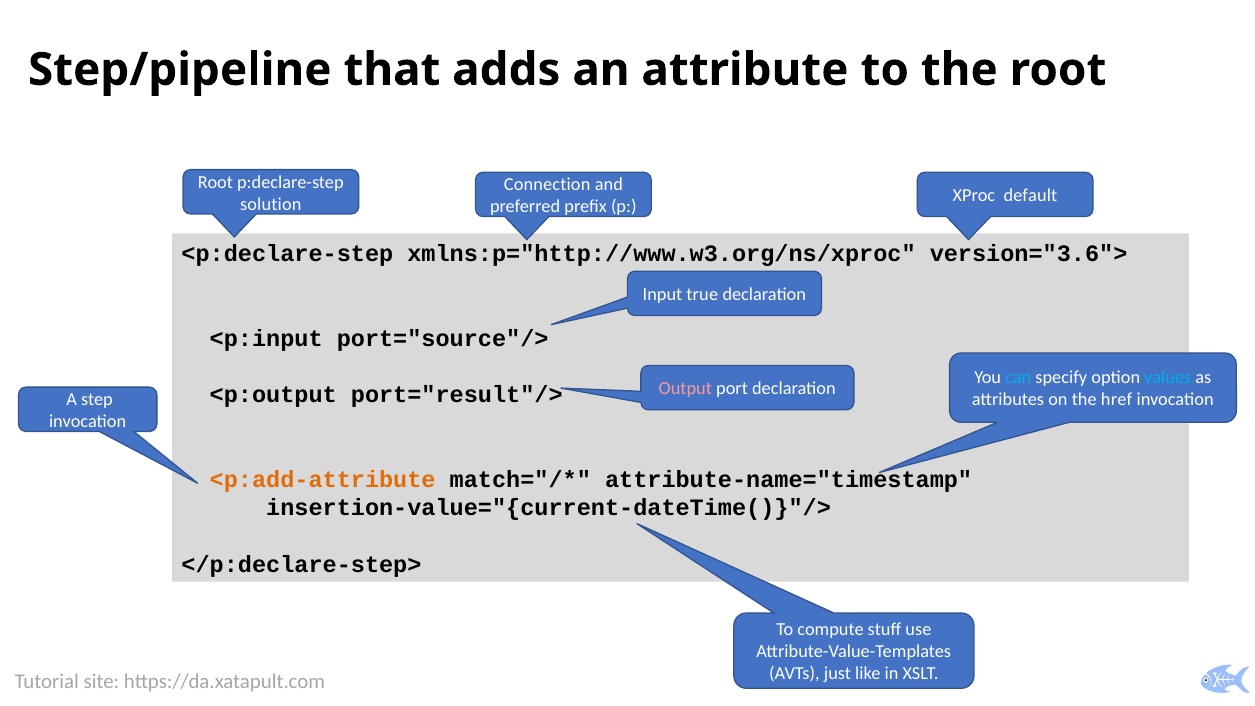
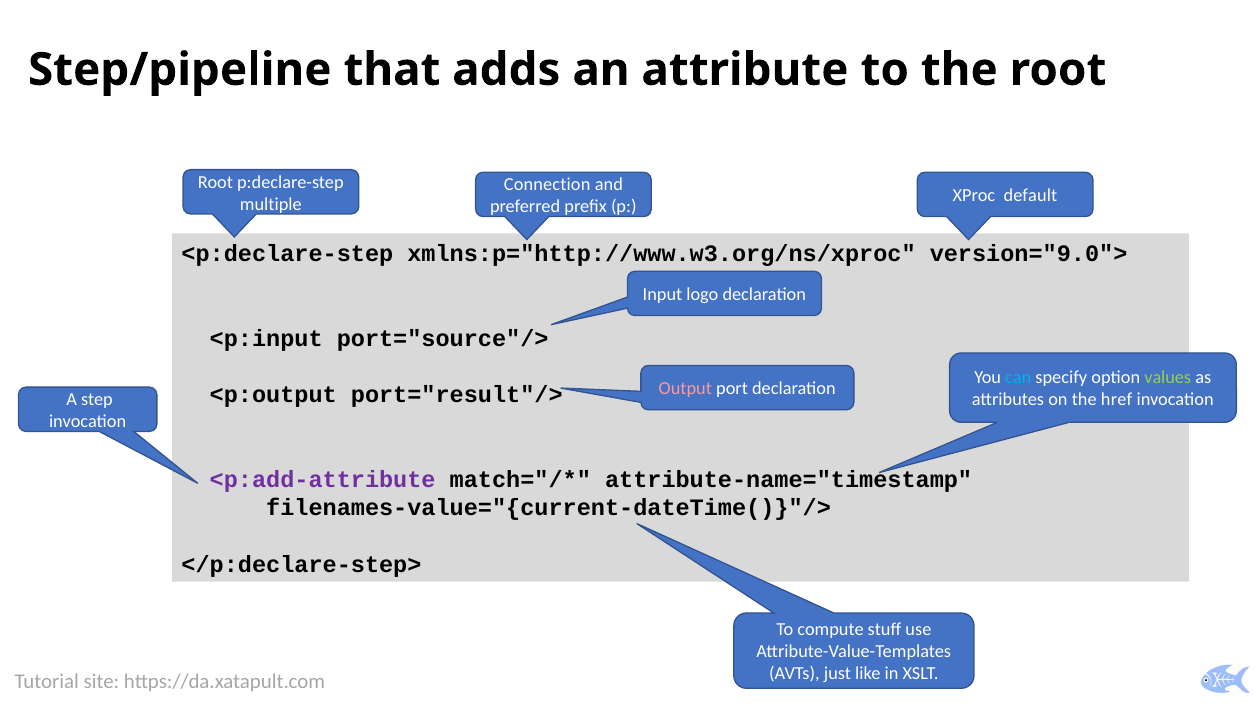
solution: solution -> multiple (271, 204)
version="3.6">: version="3.6"> -> version="9.0"> (1029, 254)
true: true -> logo (702, 295)
values colour: light blue -> light green (1168, 378)
<p:add-attribute colour: orange -> purple (323, 480)
insertion-value="{current-dateTime()}"/>: insertion-value="{current-dateTime()}"/> -> filenames-value="{current-dateTime()}"/> (549, 508)
